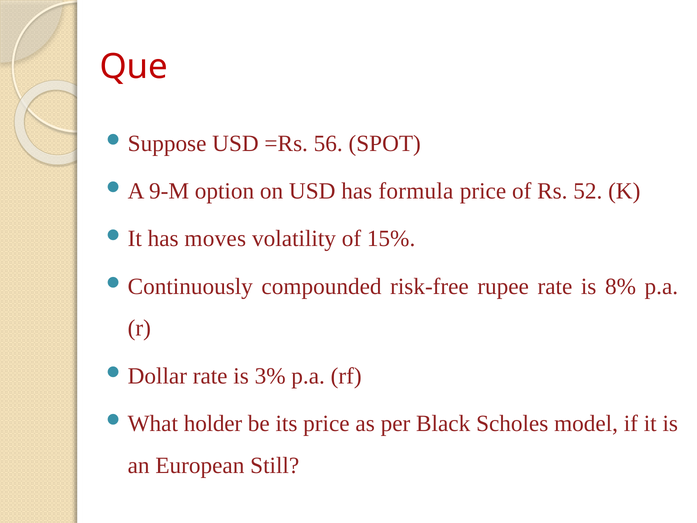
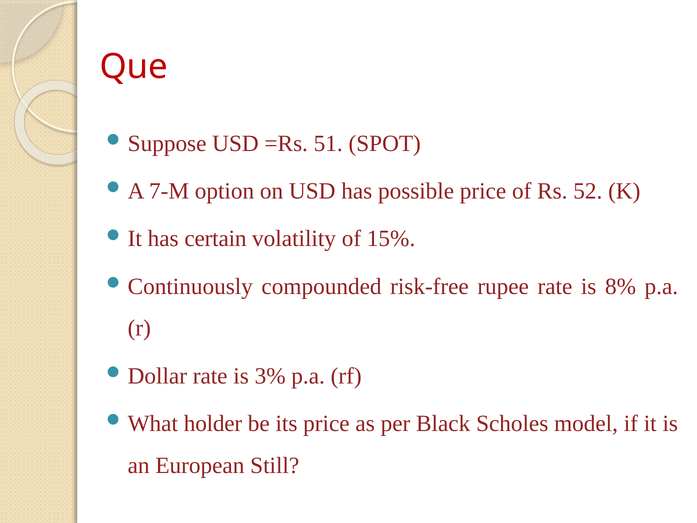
56: 56 -> 51 (328, 143)
9-M: 9-M -> 7-M (169, 191)
formula: formula -> possible (416, 191)
moves: moves -> certain (215, 239)
